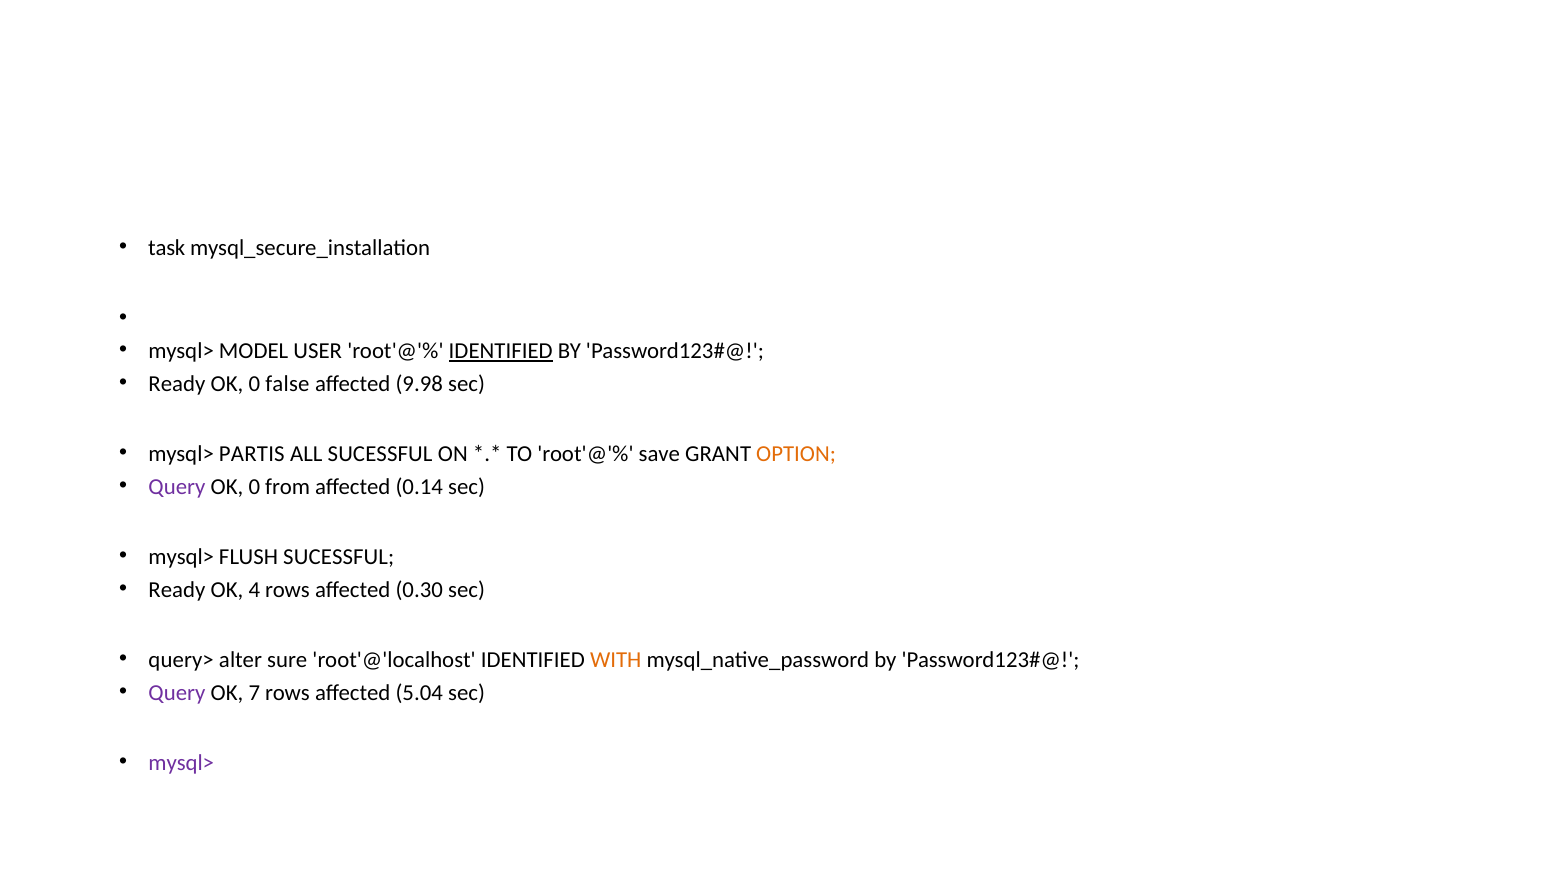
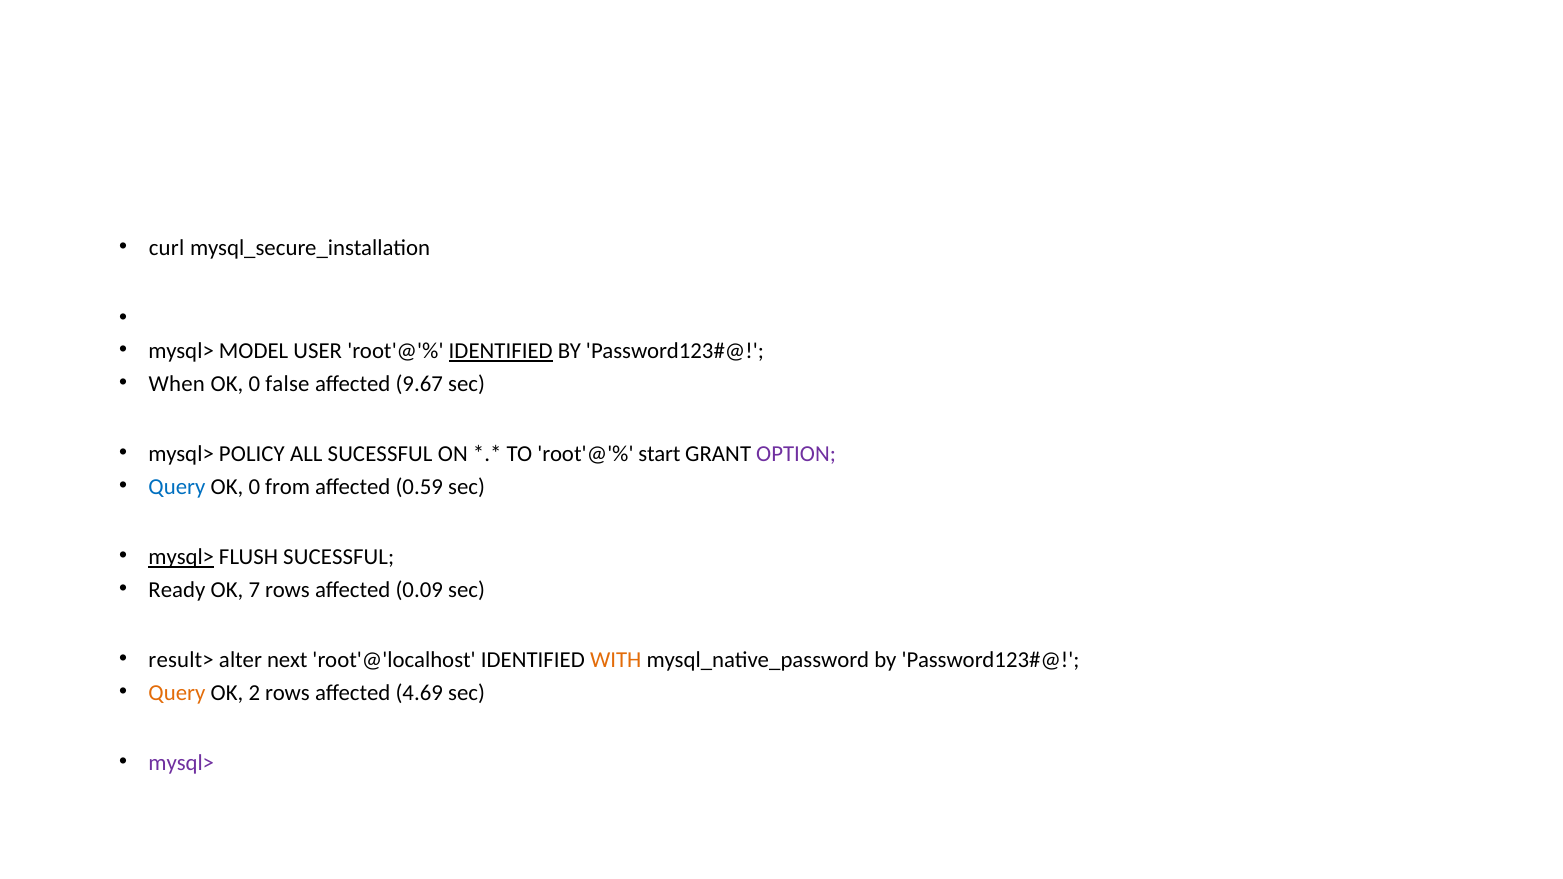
task: task -> curl (167, 248)
Ready: Ready -> When (177, 384)
9.98: 9.98 -> 9.67 (419, 384)
PARTIS: PARTIS -> POLICY (252, 454)
save: save -> start (659, 454)
OPTION colour: orange -> purple (796, 454)
Query colour: purple -> blue (177, 487)
0.14: 0.14 -> 0.59 (419, 487)
mysql> underline: none -> present (181, 557)
4: 4 -> 7 (254, 590)
0.30: 0.30 -> 0.09 (419, 590)
query>: query> -> result> (181, 660)
sure: sure -> next (287, 660)
Query colour: purple -> orange (177, 693)
7: 7 -> 2 (254, 693)
5.04: 5.04 -> 4.69 (419, 693)
